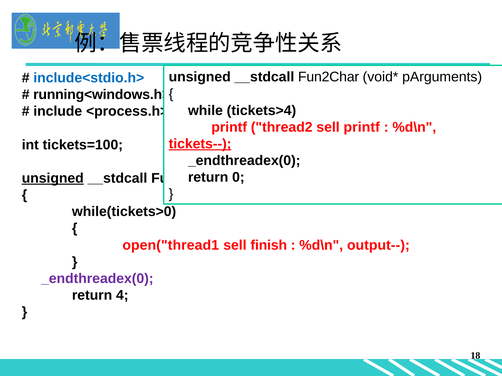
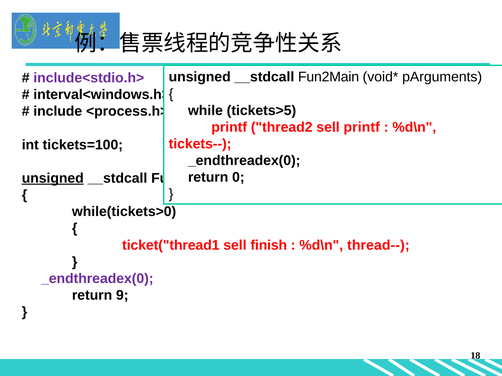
Fun2Char: Fun2Char -> Fun2Main (329, 77)
include<stdio.h> colour: blue -> purple (89, 78)
running<windows.h>: running<windows.h> -> interval<windows.h> (102, 95)
tickets>4: tickets>4 -> tickets>5 (261, 111)
tickets-- underline: present -> none (200, 144)
open("thread1: open("thread1 -> ticket("thread1 (171, 245)
output--: output-- -> thread-- (378, 245)
4: 4 -> 9 (122, 296)
